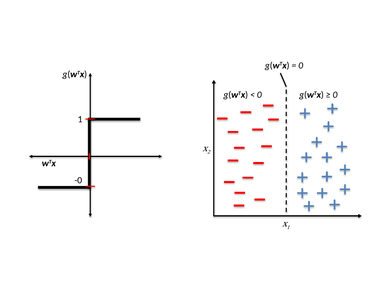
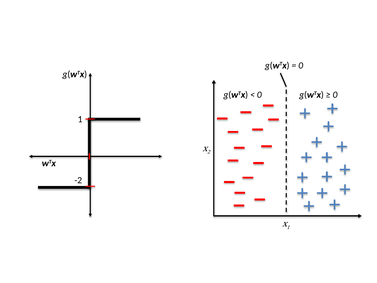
-0: -0 -> -2 (78, 180)
